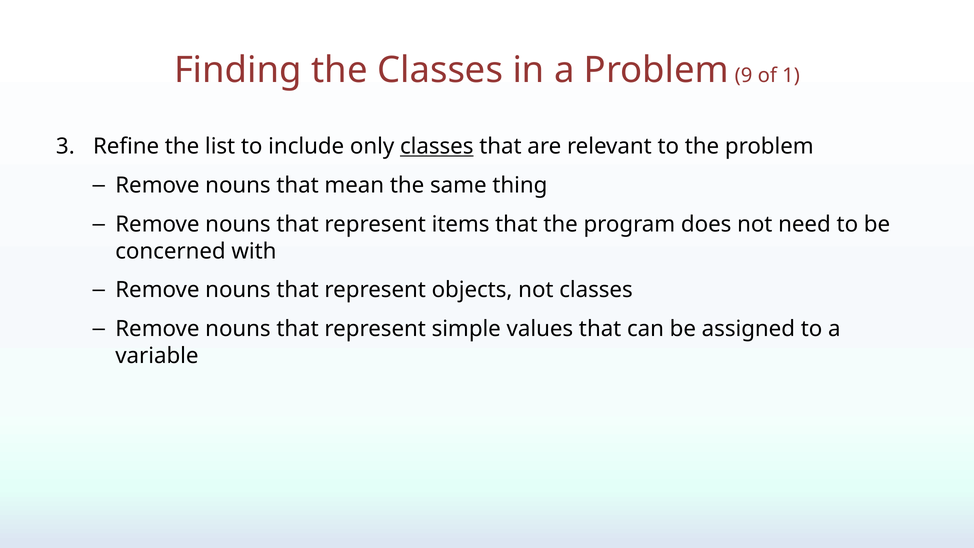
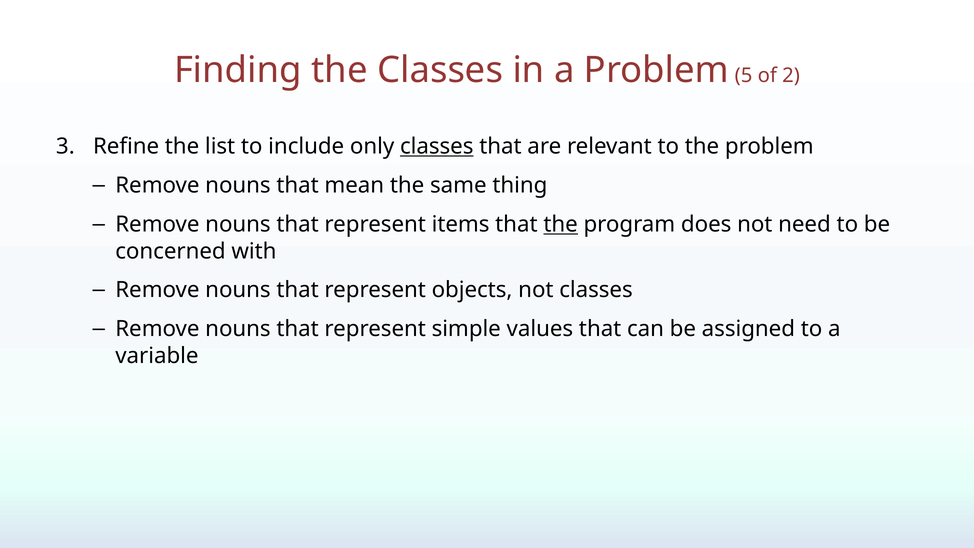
9: 9 -> 5 (744, 75)
1: 1 -> 2 (791, 75)
the underline: none -> present (561, 224)
